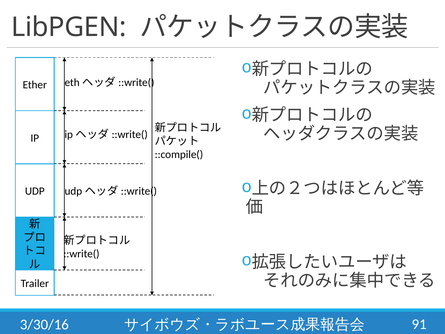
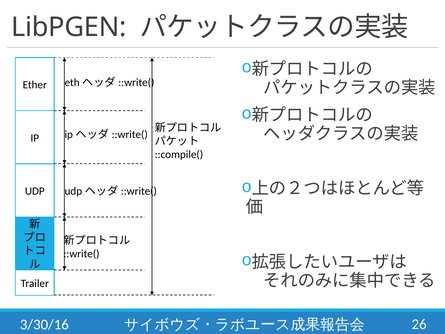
91: 91 -> 26 (419, 324)
